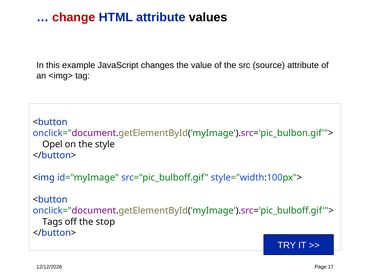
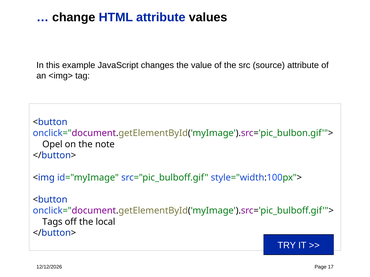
change colour: red -> black (74, 17)
style: style -> note (105, 144)
stop: stop -> local (105, 222)
